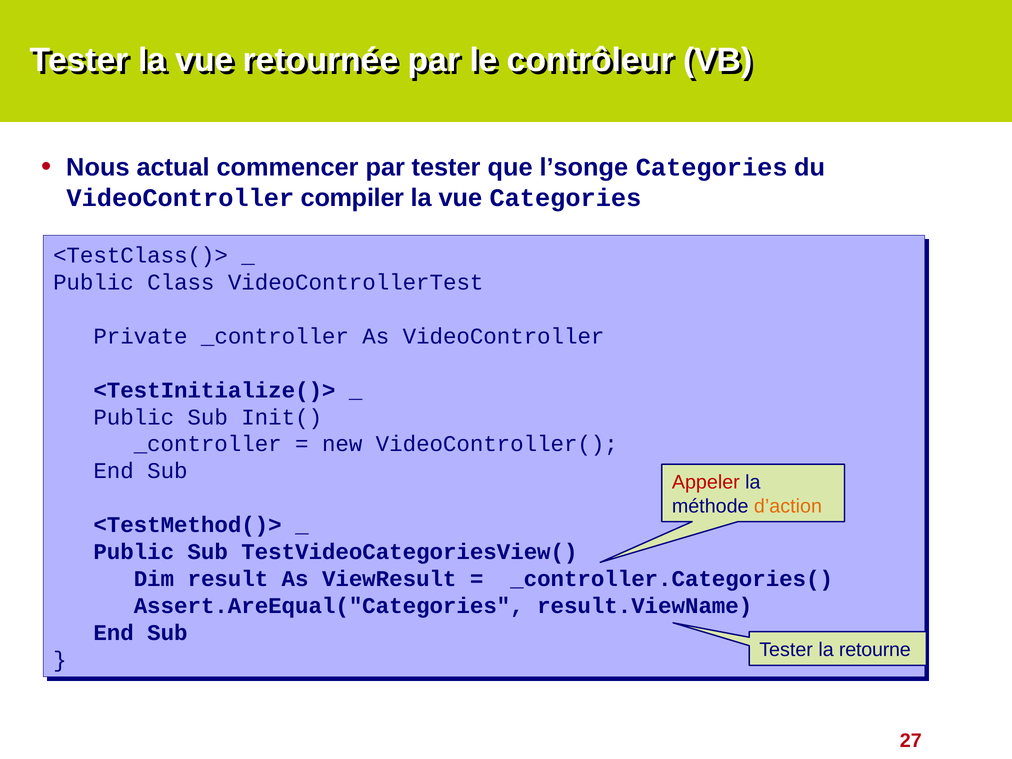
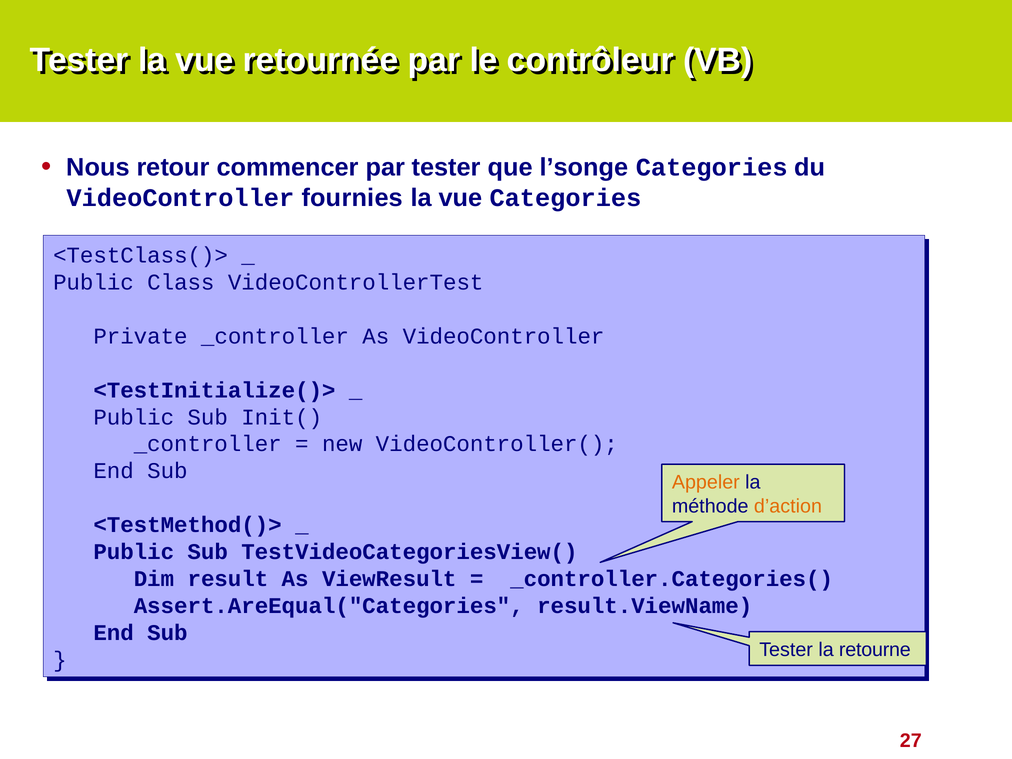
actual: actual -> retour (173, 167)
compiler: compiler -> fournies (352, 198)
Appeler colour: red -> orange (706, 482)
